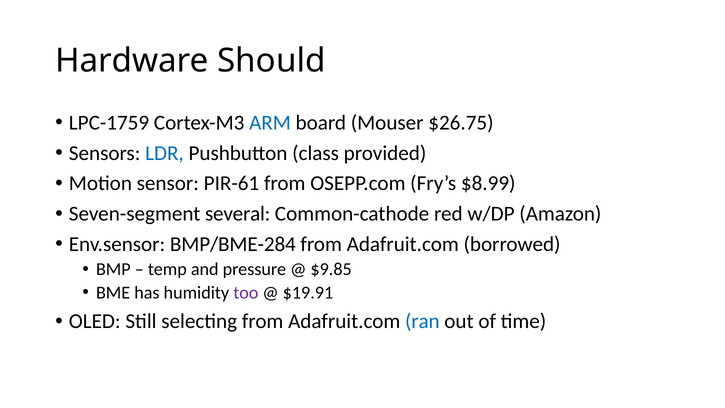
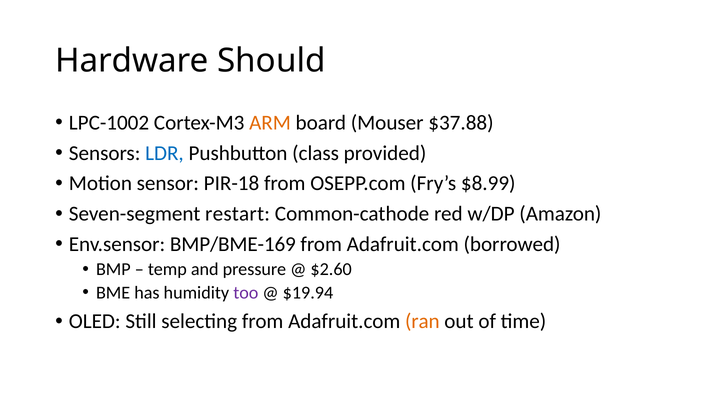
LPC-1759: LPC-1759 -> LPC-1002 (109, 123)
ARM colour: blue -> orange (270, 123)
$26.75: $26.75 -> $37.88 (461, 123)
PIR-61: PIR-61 -> PIR-18 (231, 183)
several: several -> restart (238, 214)
BMP/BME-284: BMP/BME-284 -> BMP/BME-169 (233, 244)
$9.85: $9.85 -> $2.60 (331, 269)
$19.91: $19.91 -> $19.94 (308, 292)
ran colour: blue -> orange (422, 321)
